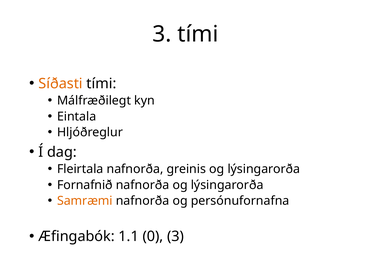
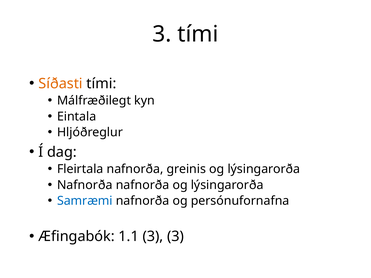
Fornafnið: Fornafnið -> Nafnorða (85, 185)
Samræmi colour: orange -> blue (85, 201)
1.1 0: 0 -> 3 (153, 237)
